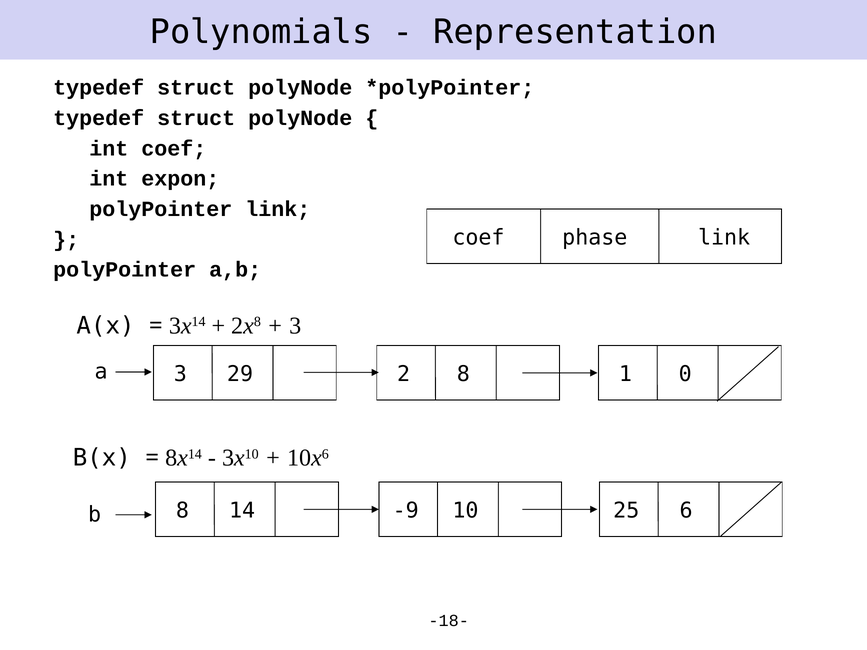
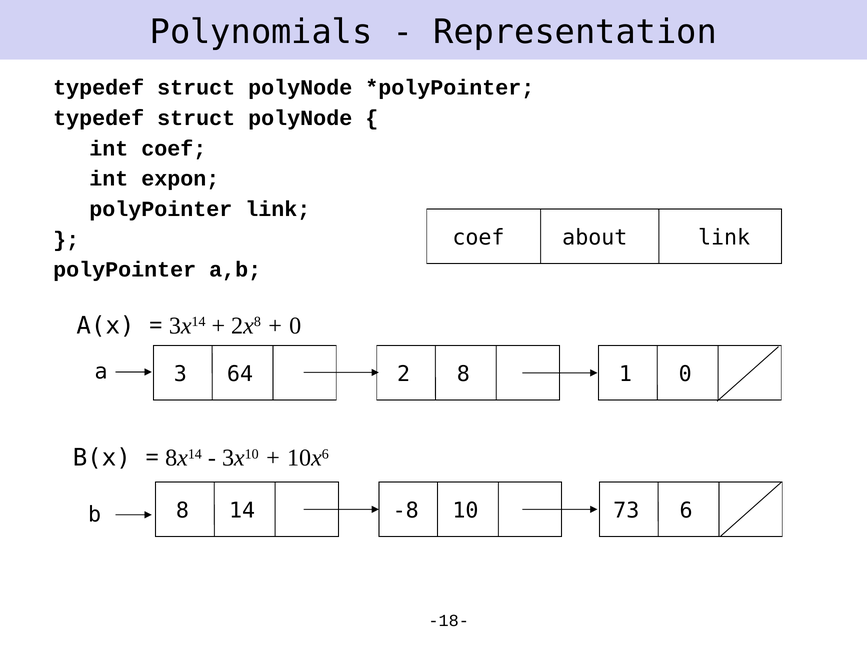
phase: phase -> about (595, 238)
3: 3 -> 0 (295, 326)
29: 29 -> 64 (240, 374)
-9: -9 -> -8 (406, 511)
25: 25 -> 73 (626, 511)
